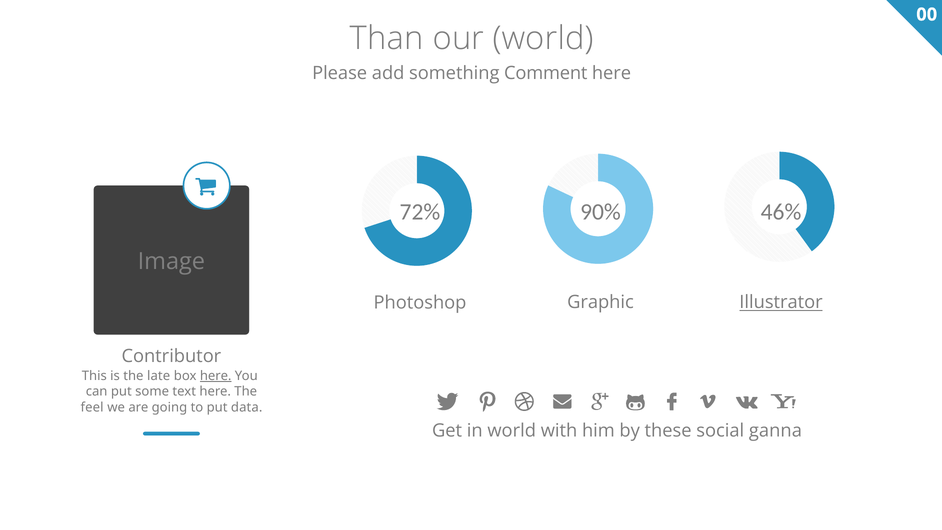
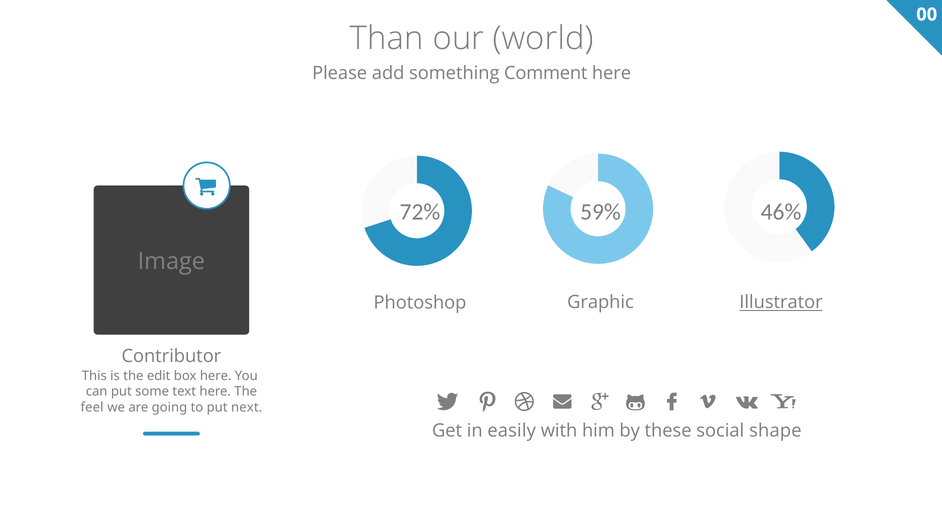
90%: 90% -> 59% (600, 212)
late: late -> edit (159, 376)
here underline: present -> none (216, 376)
data: data -> next (247, 407)
in world: world -> easily (512, 430)
ganna: ganna -> shape (775, 430)
